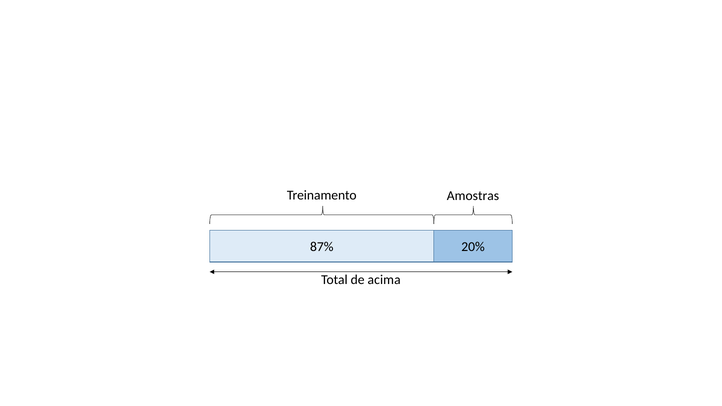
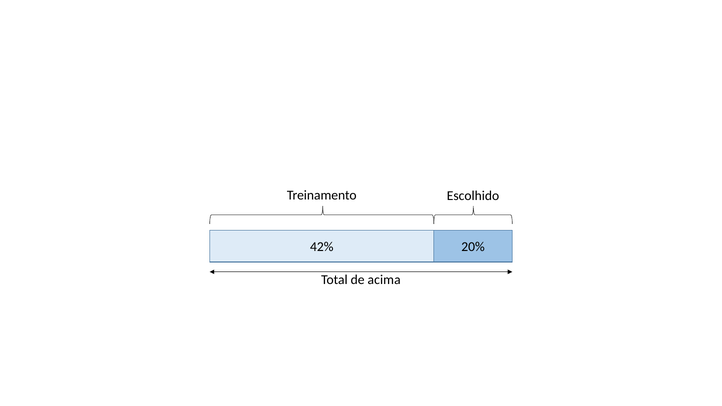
Amostras: Amostras -> Escolhido (473, 196)
87%: 87% -> 42% (322, 247)
